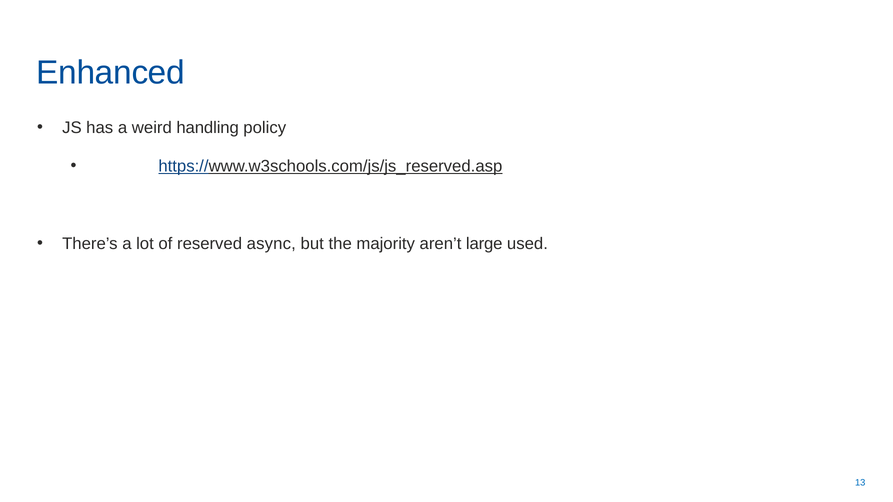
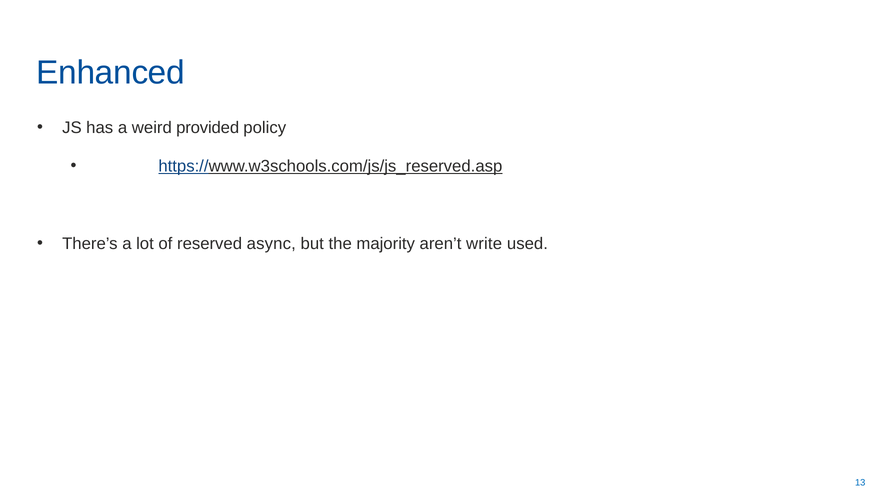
handling: handling -> provided (208, 128)
large: large -> write (484, 244)
